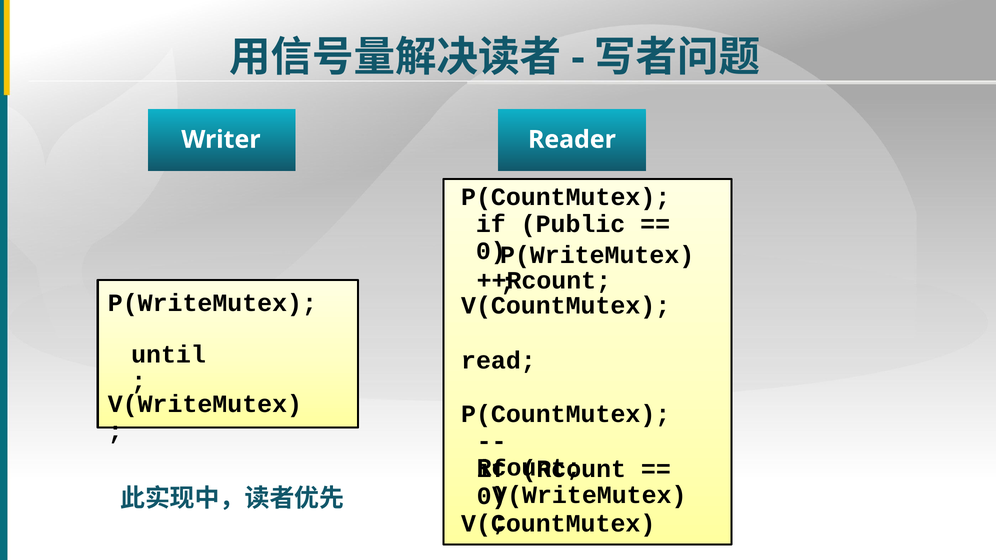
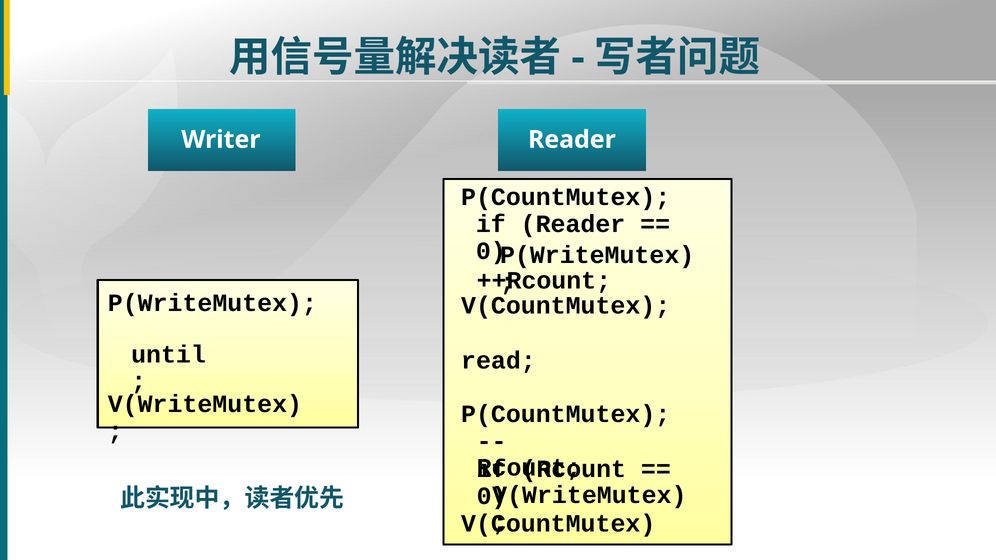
if Public: Public -> Reader (573, 224)
